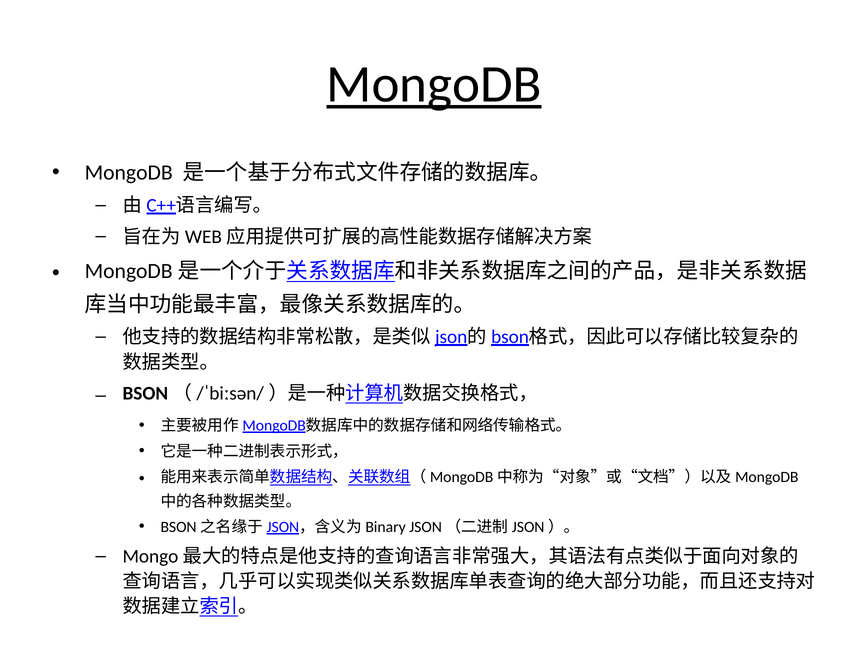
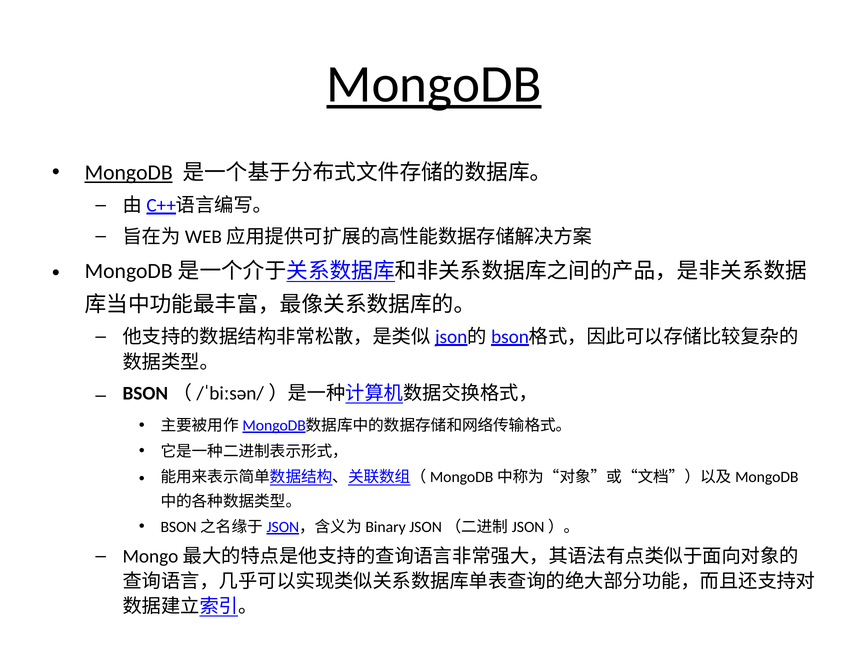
MongoDB underline: none -> present (129, 173)
